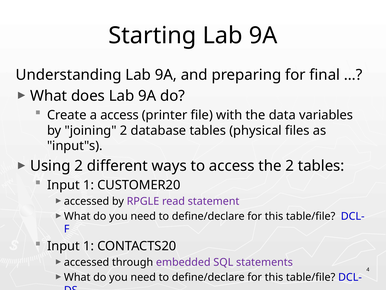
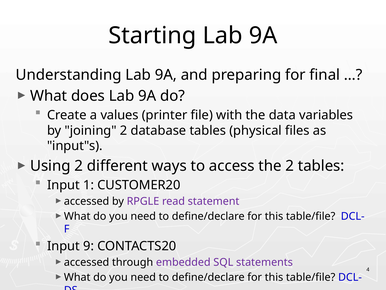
a access: access -> values (120, 115)
1: 1 -> 9 (89, 246)
